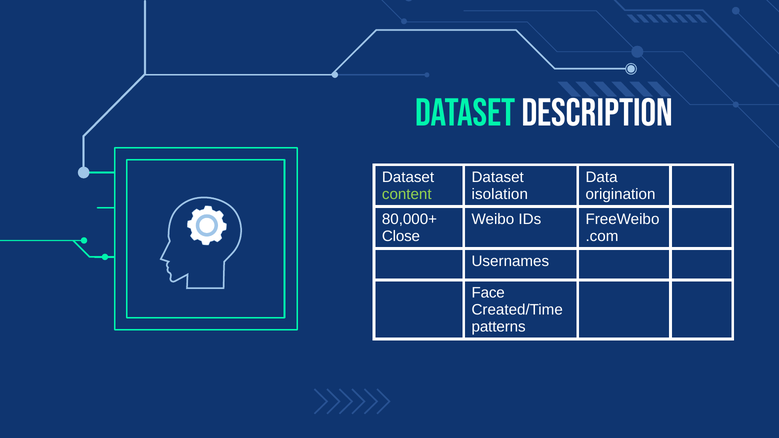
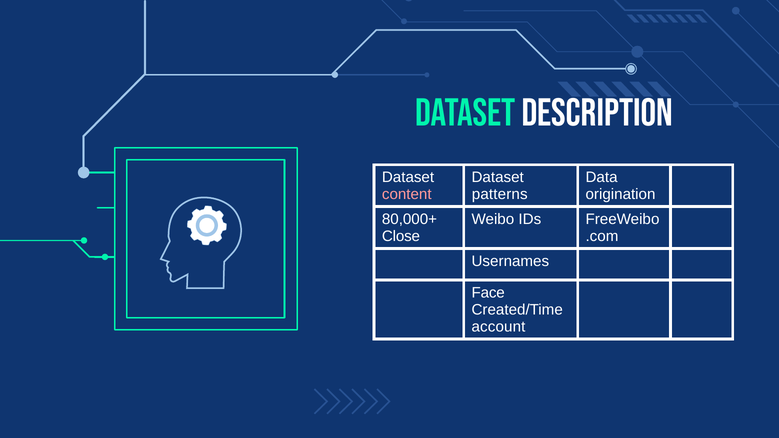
content colour: light green -> pink (407, 195)
isolation: isolation -> patterns (500, 195)
patterns: patterns -> account (498, 327)
